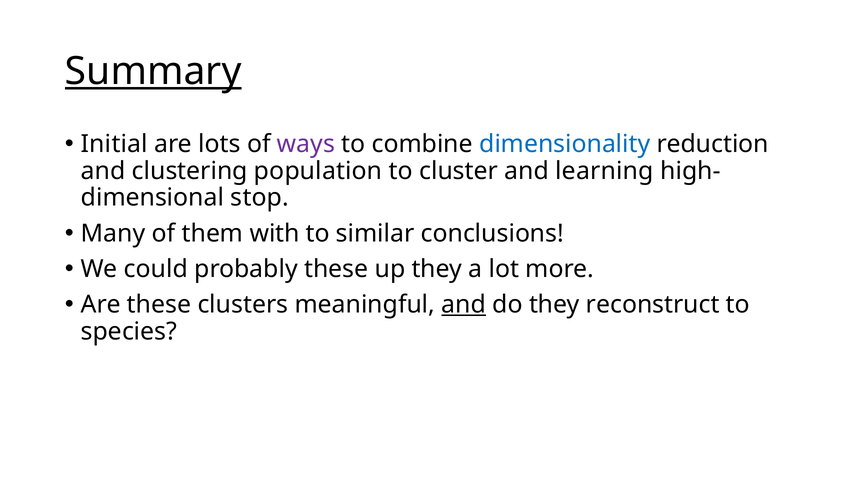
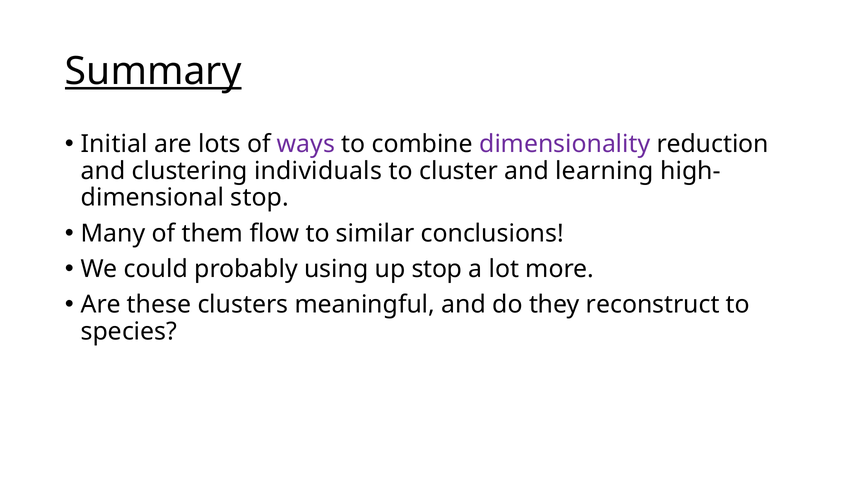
dimensionality colour: blue -> purple (565, 144)
population: population -> individuals (318, 171)
with: with -> flow (274, 233)
probably these: these -> using (336, 269)
up they: they -> stop (437, 269)
and underline: present -> none (464, 305)
